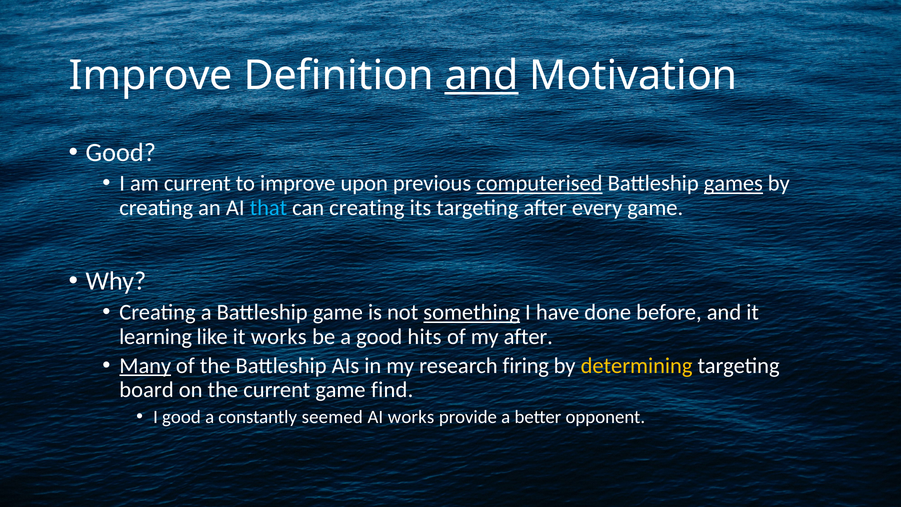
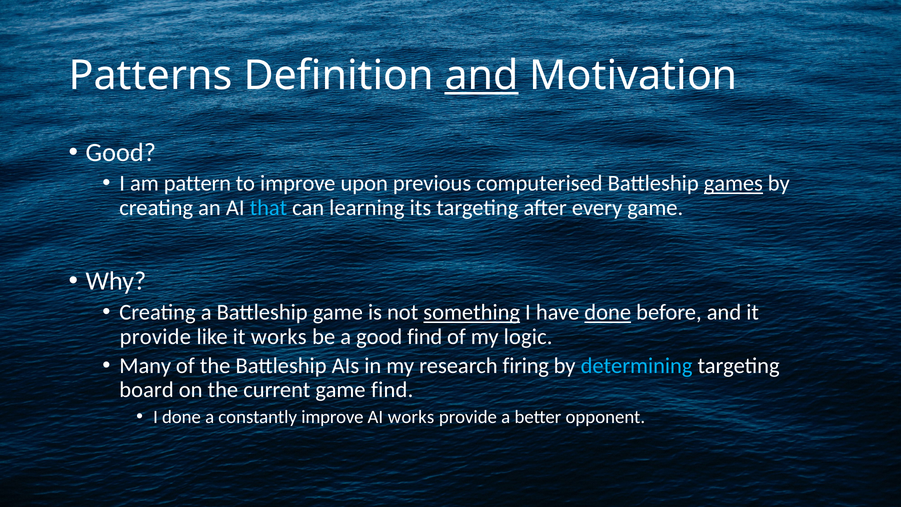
Improve: Improve -> Patterns (151, 76)
am current: current -> pattern (197, 183)
computerised underline: present -> none (539, 183)
can creating: creating -> learning (367, 208)
done underline: none -> present (608, 312)
learning: learning -> provide (155, 337)
good hits: hits -> find (425, 337)
my after: after -> logic (528, 337)
Many underline: present -> none (145, 366)
determining colour: yellow -> light blue (637, 366)
I good: good -> done (181, 417)
constantly seemed: seemed -> improve (332, 417)
